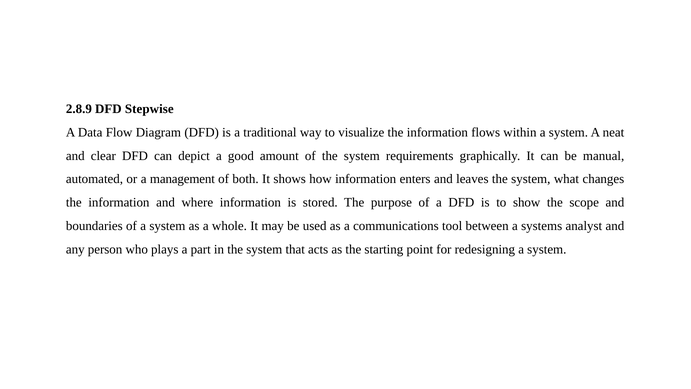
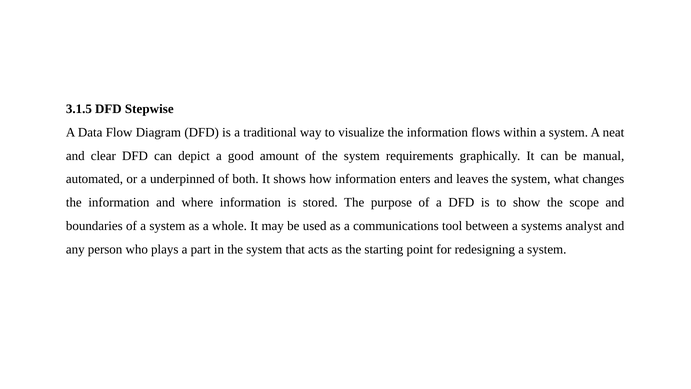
2.8.9: 2.8.9 -> 3.1.5 (79, 109)
management: management -> underpinned (182, 179)
